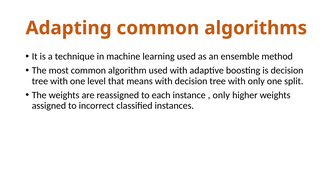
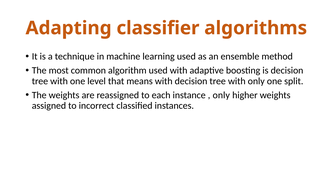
Adapting common: common -> classifier (158, 28)
